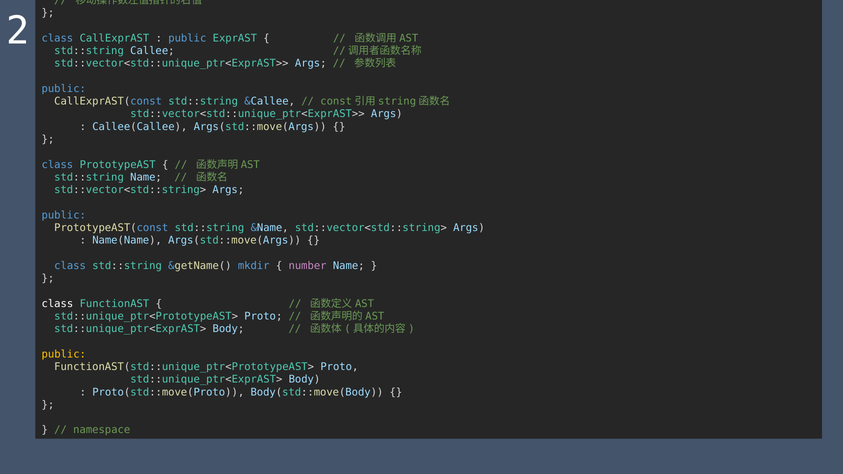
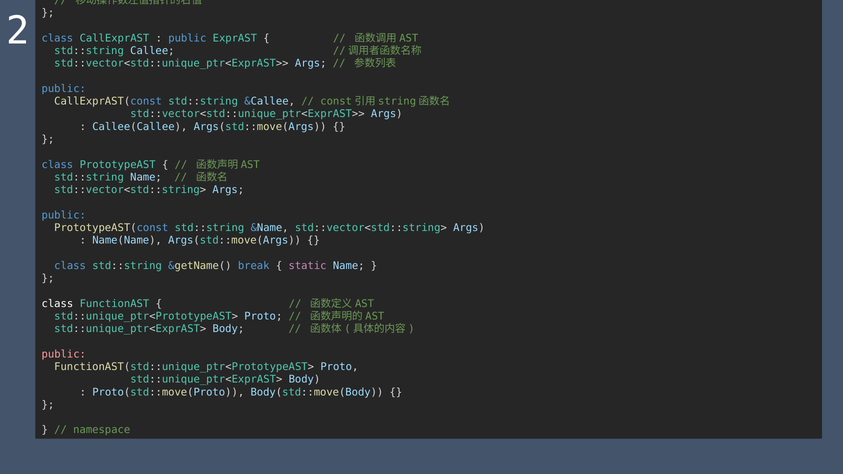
mkdir: mkdir -> break (254, 266)
number: number -> static (308, 266)
public colour: yellow -> pink (64, 354)
